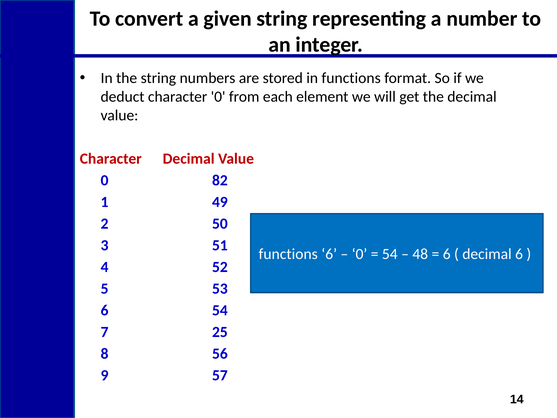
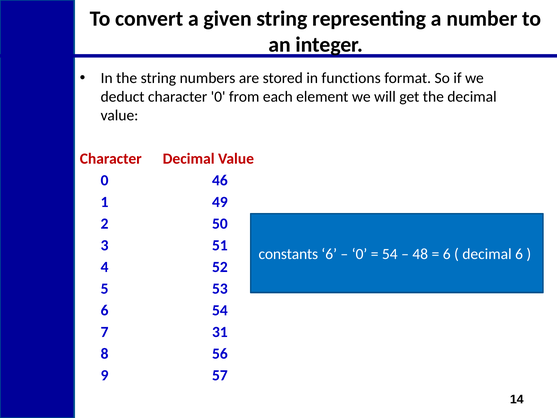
82: 82 -> 46 (220, 180)
functions: functions -> constants (288, 254)
25: 25 -> 31 (220, 332)
